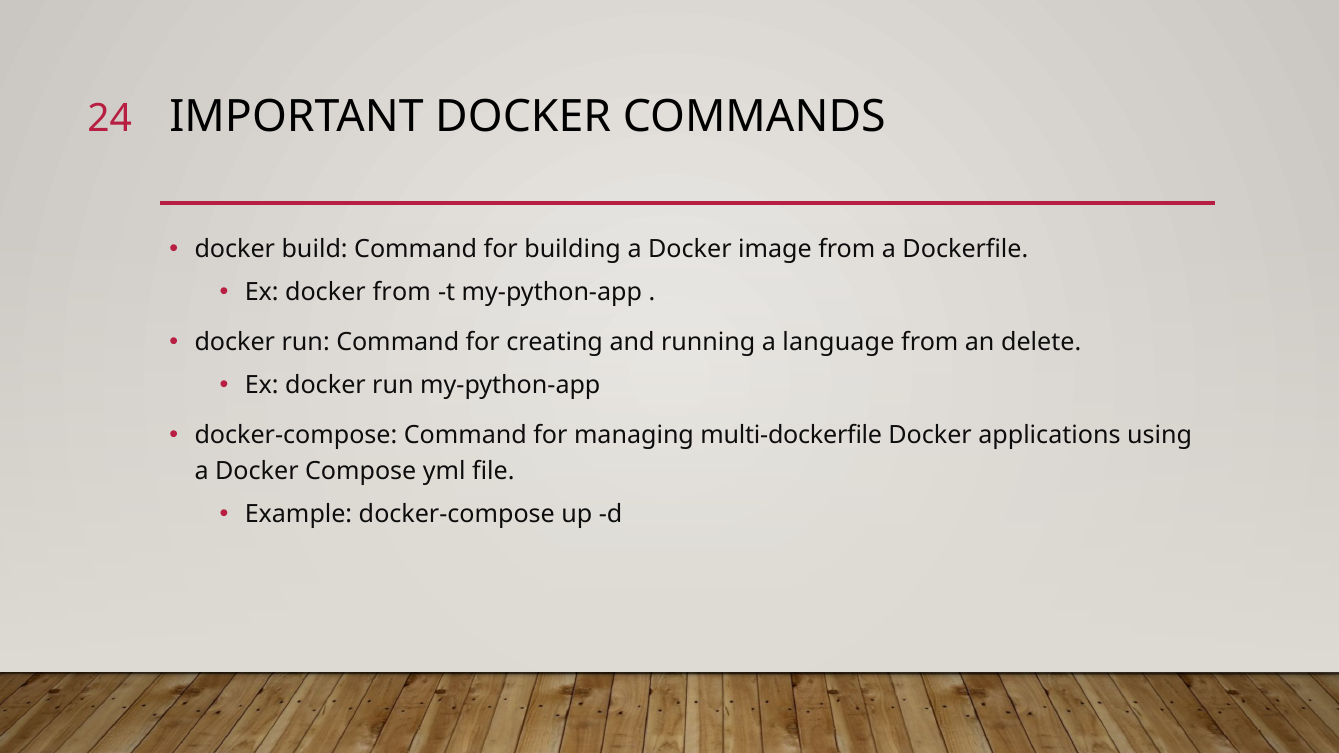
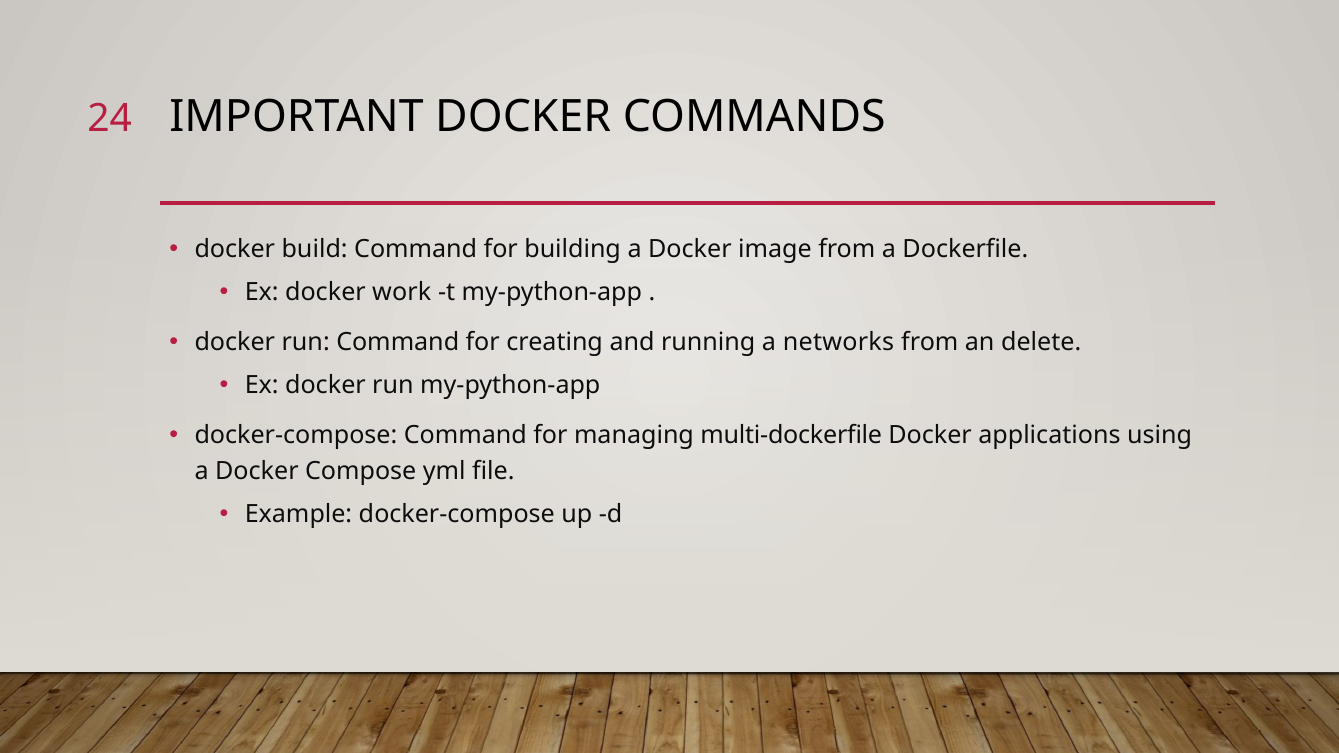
docker from: from -> work (402, 292)
language: language -> networks (838, 342)
